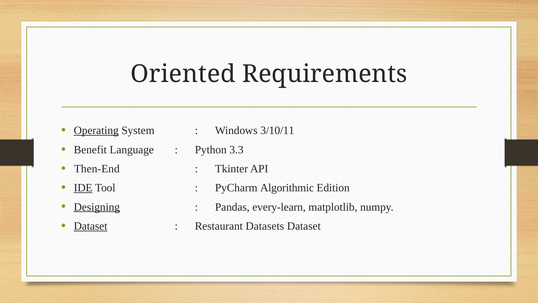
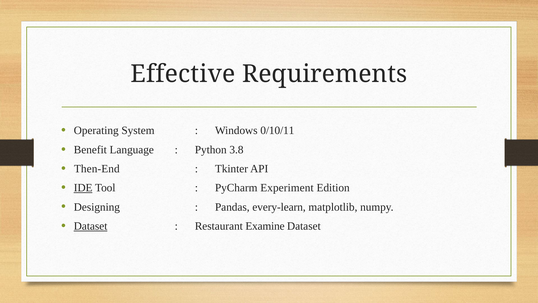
Oriented: Oriented -> Effective (183, 74)
Operating underline: present -> none (96, 130)
3/10/11: 3/10/11 -> 0/10/11 (277, 130)
3.3: 3.3 -> 3.8 (236, 150)
Algorithmic: Algorithmic -> Experiment (287, 188)
Designing underline: present -> none (97, 207)
Datasets: Datasets -> Examine (265, 226)
